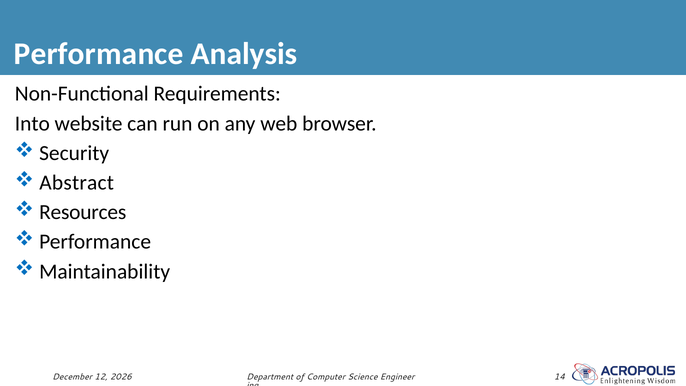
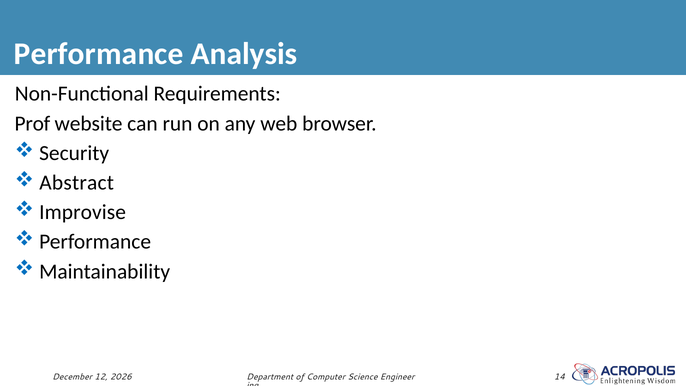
Into: Into -> Prof (32, 123)
Resources: Resources -> Improvise (83, 212)
